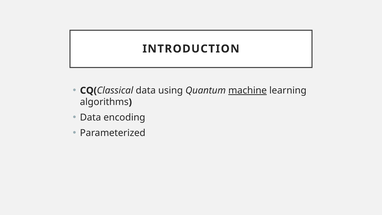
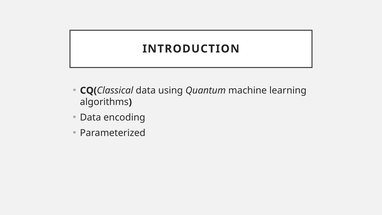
machine underline: present -> none (248, 90)
